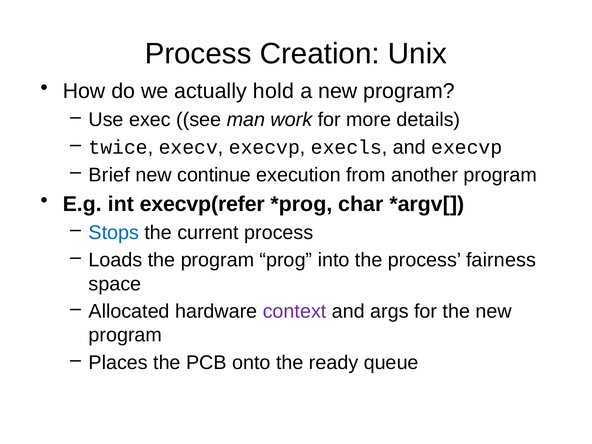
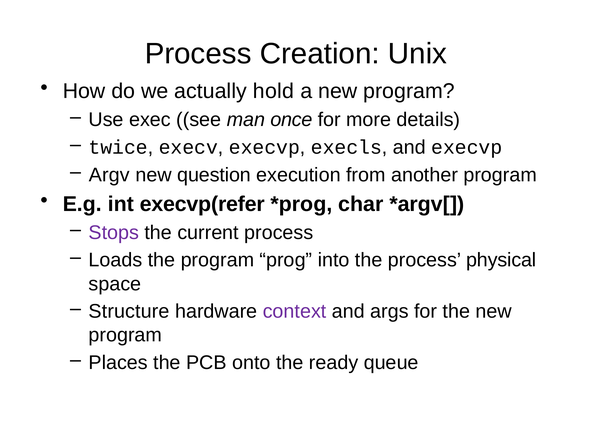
work: work -> once (291, 120)
Brief: Brief -> Argv (109, 175)
continue: continue -> question (214, 175)
Stops colour: blue -> purple (114, 233)
fairness: fairness -> physical (501, 260)
Allocated: Allocated -> Structure (129, 311)
